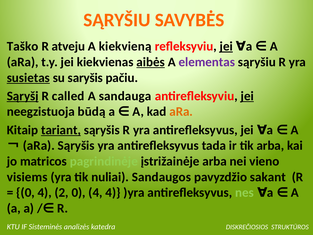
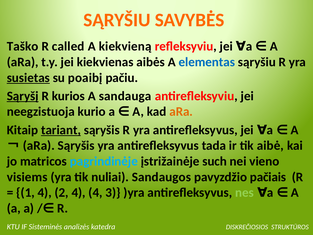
atveju: atveju -> called (68, 46)
jei underline: present -> none (226, 46)
aibės underline: present -> none (151, 62)
elementas colour: purple -> blue (207, 62)
saryšis: saryšis -> poaibį (85, 78)
called: called -> kurios (68, 96)
jei underline: present -> none (247, 96)
būdą: būdą -> kurio (92, 112)
tik arba: arba -> aibė (270, 145)
pagrindinėje colour: light green -> light blue (104, 161)
įstrižainėje arba: arba -> such (215, 161)
sakant: sakant -> pačiais (268, 177)
0: 0 -> 1 (25, 192)
2 0: 0 -> 4 (79, 192)
4 4: 4 -> 3 (113, 192)
